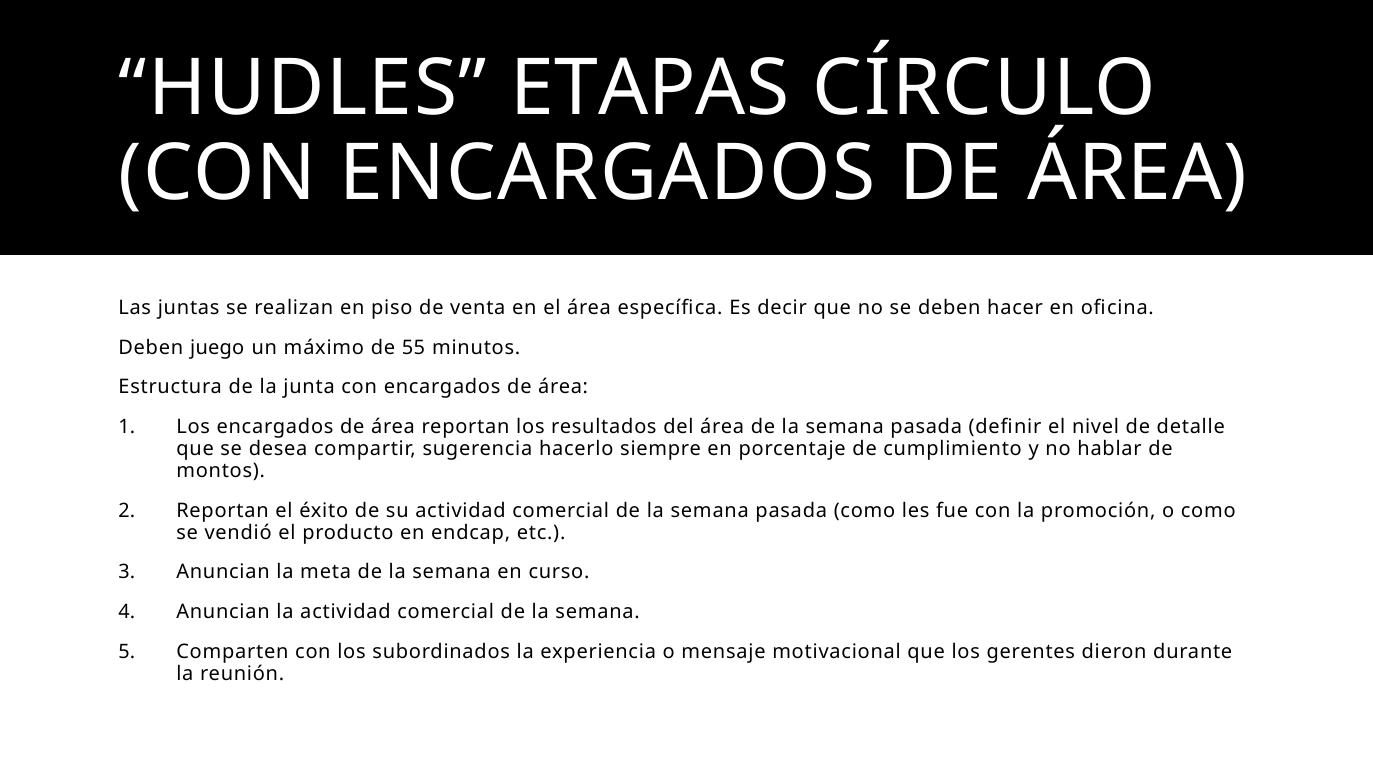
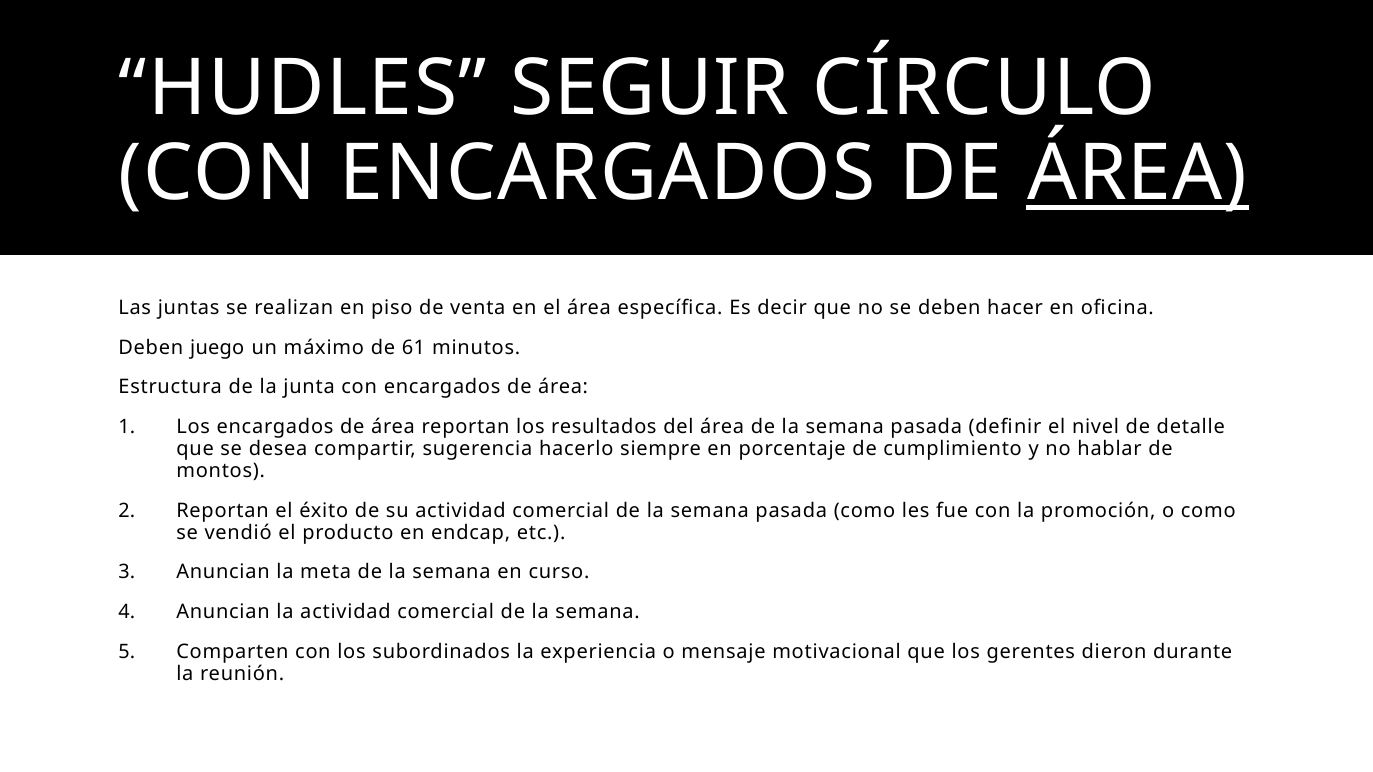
ETAPAS: ETAPAS -> SEGUIR (650, 89)
ÁREA underline: none -> present (1137, 174)
55: 55 -> 61 (413, 348)
